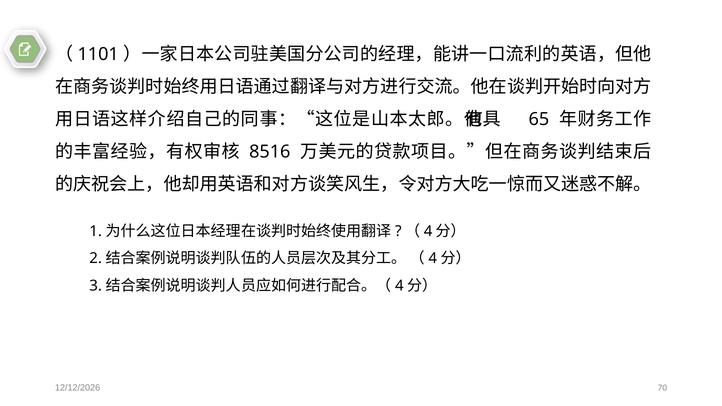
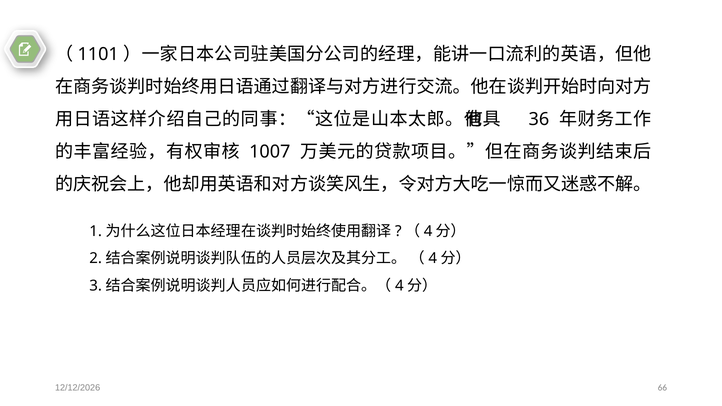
65: 65 -> 36 (539, 119)
8516: 8516 -> 1007 (270, 152)
70: 70 -> 66 (662, 388)
